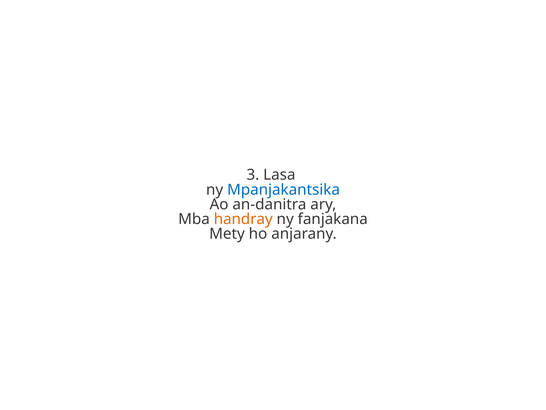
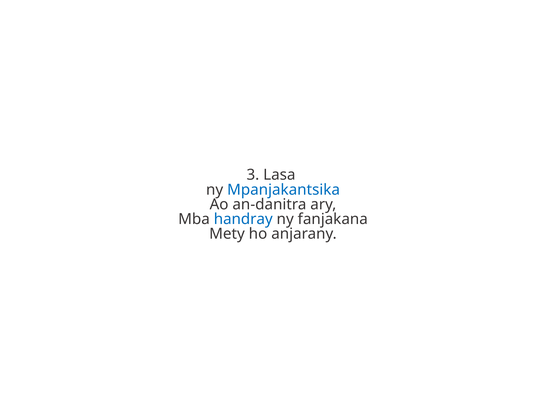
handray colour: orange -> blue (243, 219)
